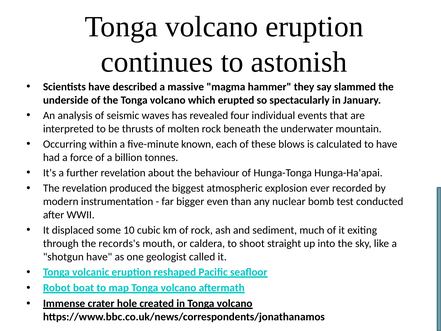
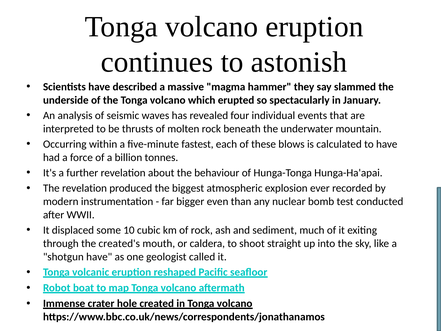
known: known -> fastest (197, 144)
records's: records's -> created's (119, 243)
